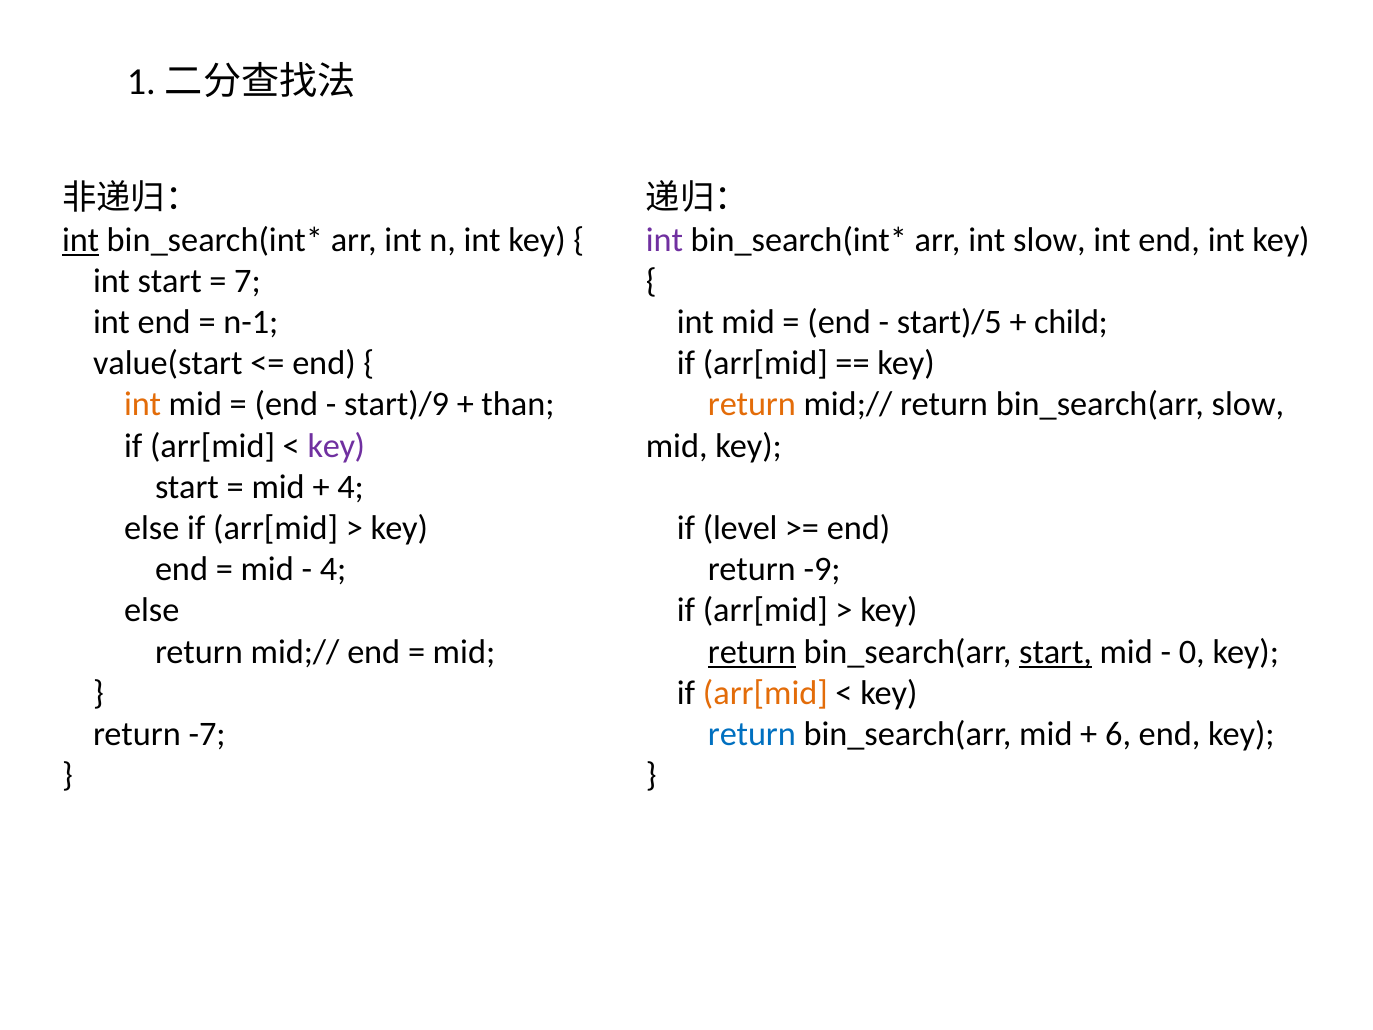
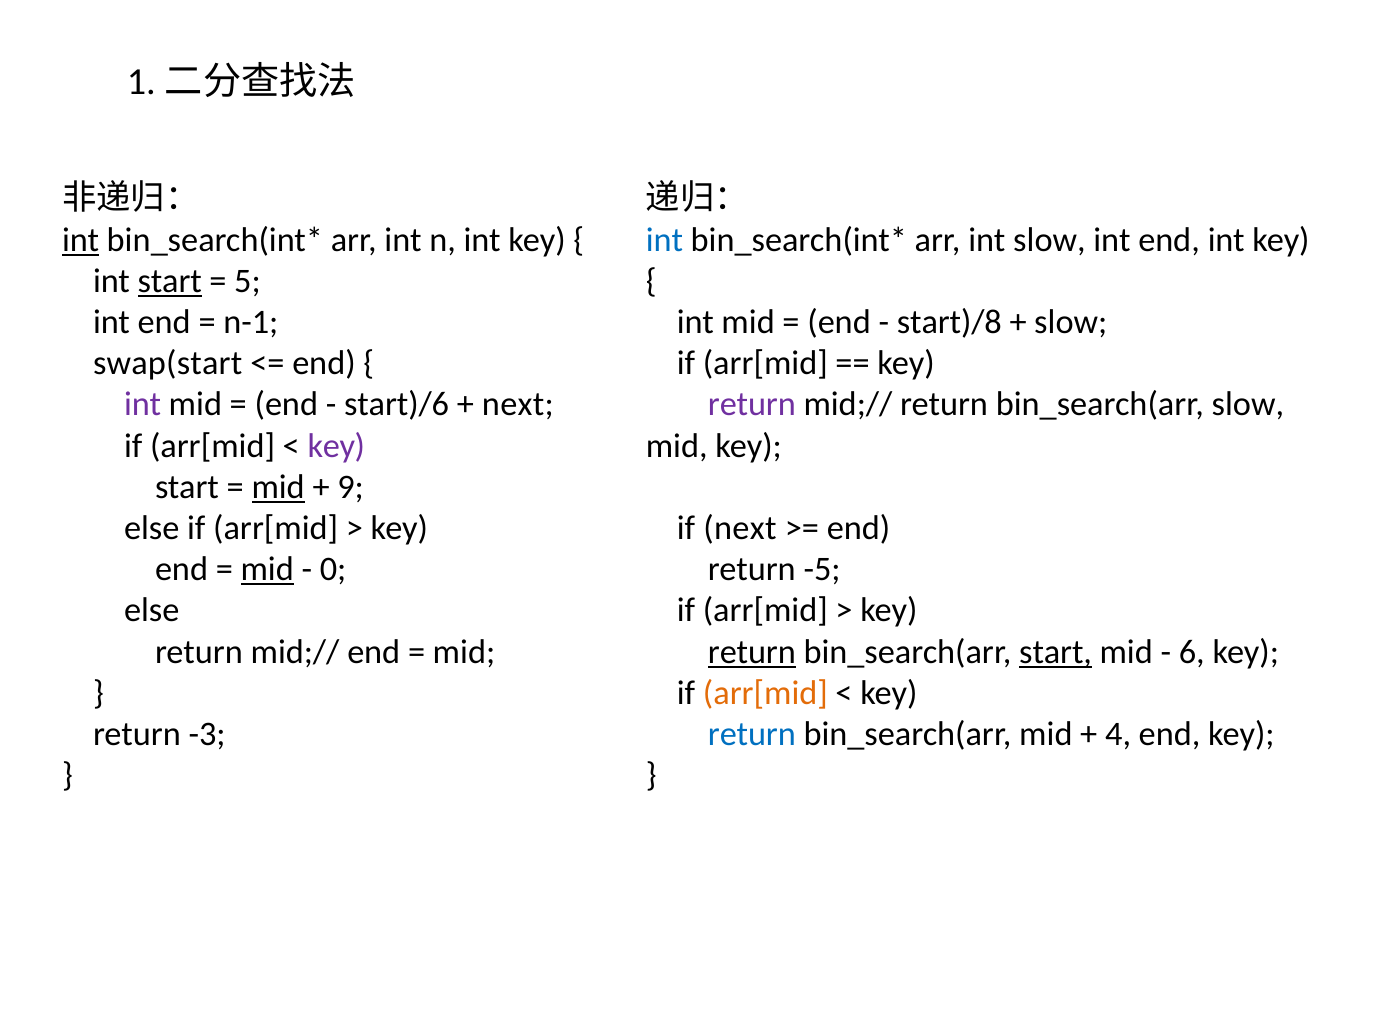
int colour: purple -> blue (664, 240)
start underline: none -> present (170, 281)
7: 7 -> 5 (248, 281)
start)/5: start)/5 -> start)/8 (949, 322)
child: child -> slow (1071, 322)
value(start: value(start -> swap(start (168, 363)
int colour: orange -> purple (143, 405)
start)/9: start)/9 -> start)/6 (397, 405)
than: than -> next (518, 405)
return colour: orange -> purple (752, 405)
mid underline: none -> present (278, 487)
4: 4 -> 9 (351, 487)
if level: level -> next (740, 528)
mid underline: none -> present (267, 569)
4: 4 -> 0 (333, 569)
-9: -9 -> -5 (822, 569)
0: 0 -> 6 (1192, 652)
-7: -7 -> -3 (207, 734)
6: 6 -> 4 (1118, 734)
